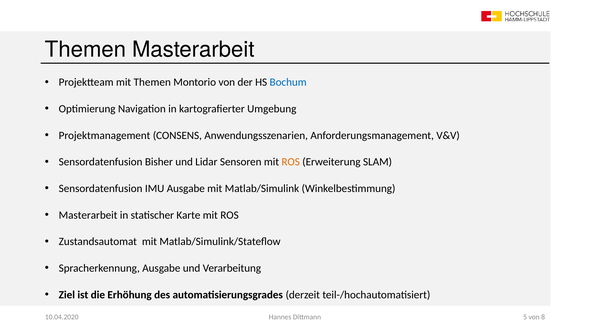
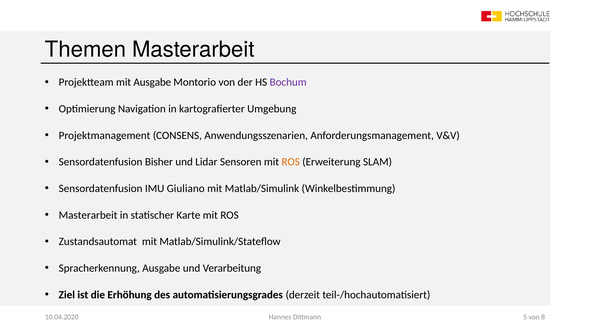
mit Themen: Themen -> Ausgabe (152, 82)
Bochum colour: blue -> purple (288, 82)
IMU Ausgabe: Ausgabe -> Giuliano (186, 188)
